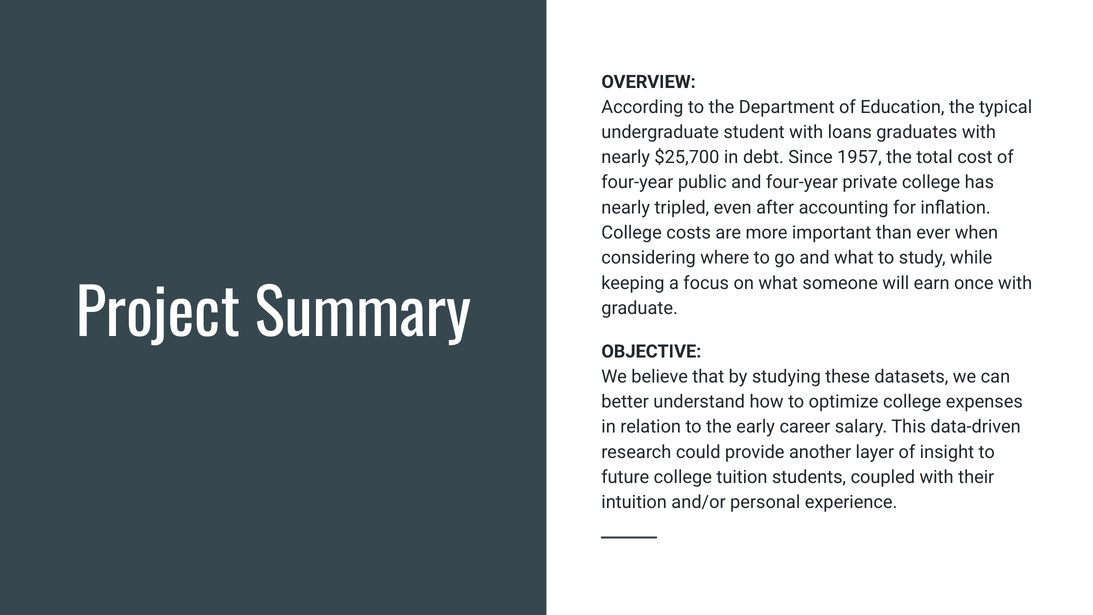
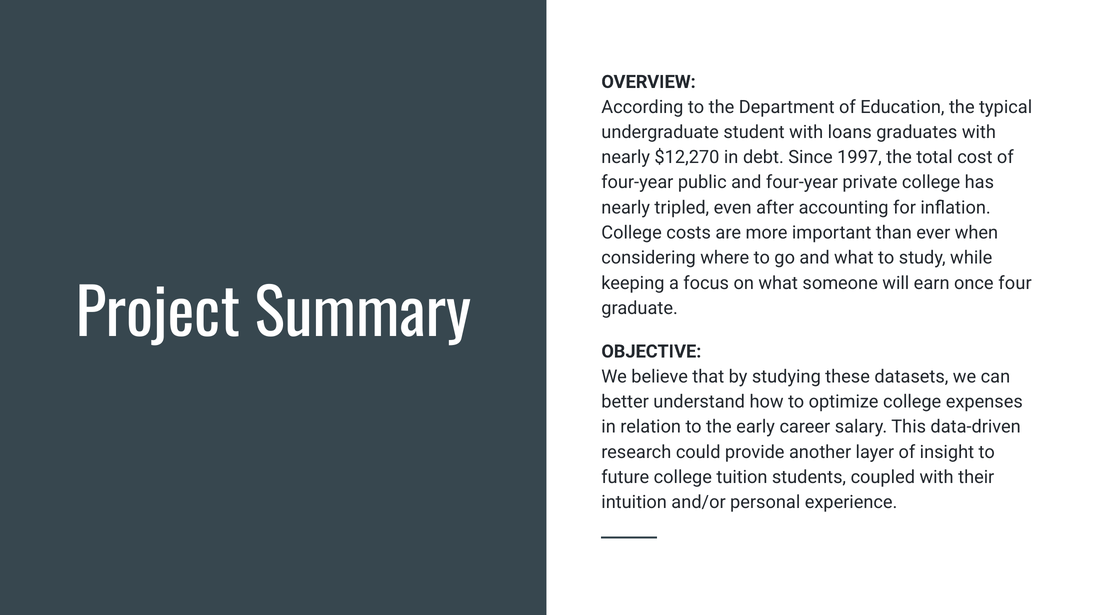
$25,700: $25,700 -> $12,270 (687, 157)
1957: 1957 -> 1997 (859, 157)
once with: with -> four (1015, 283)
